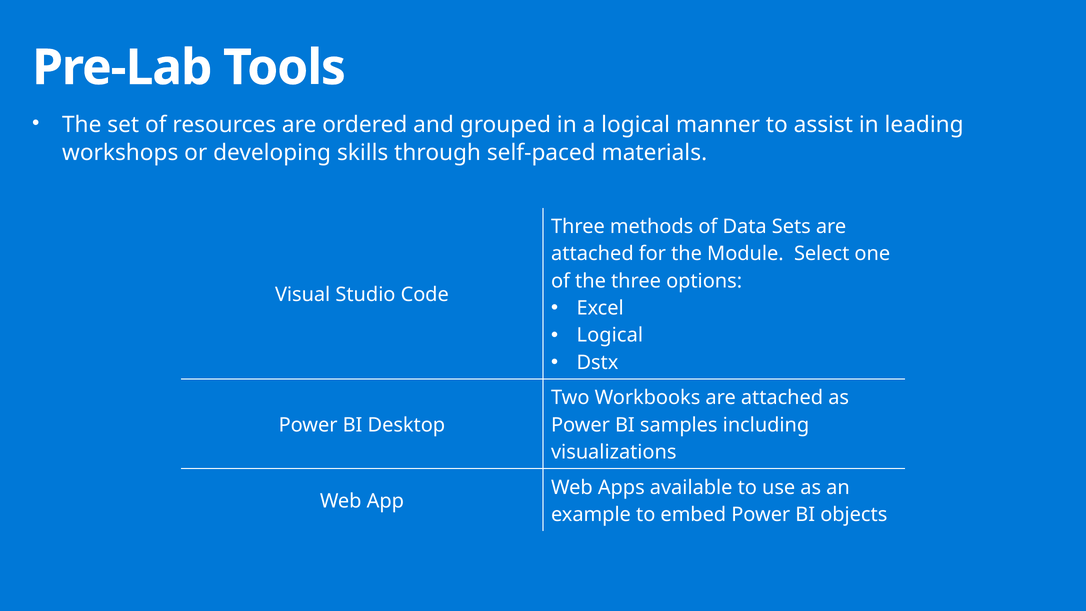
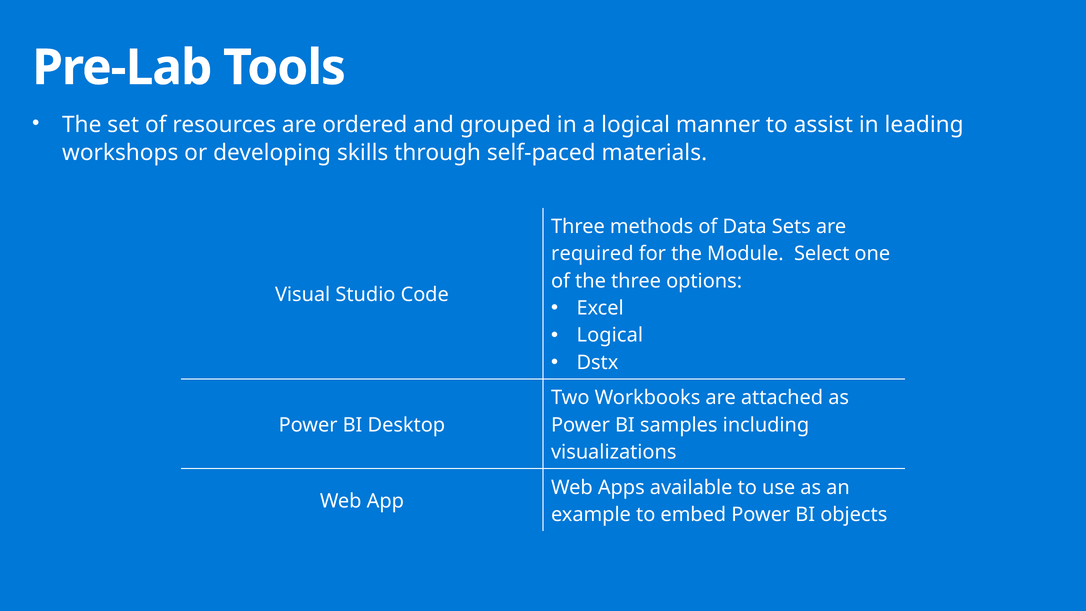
attached: attached -> required (592, 254)
